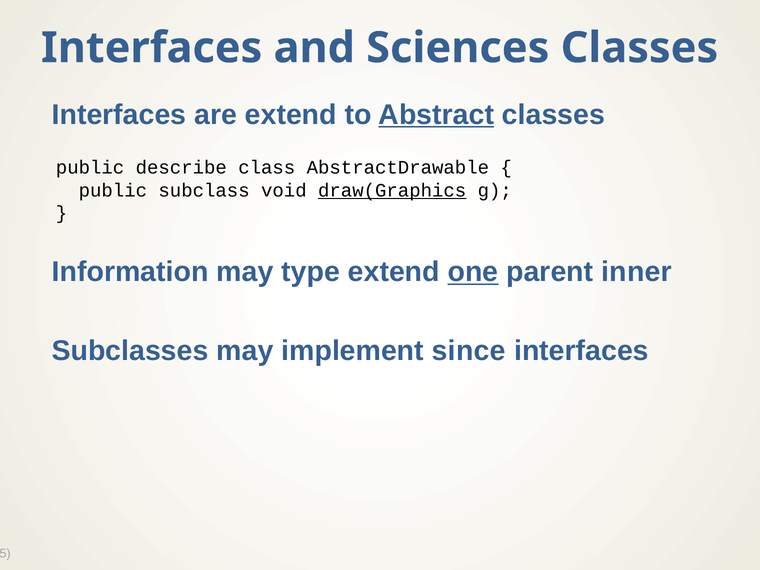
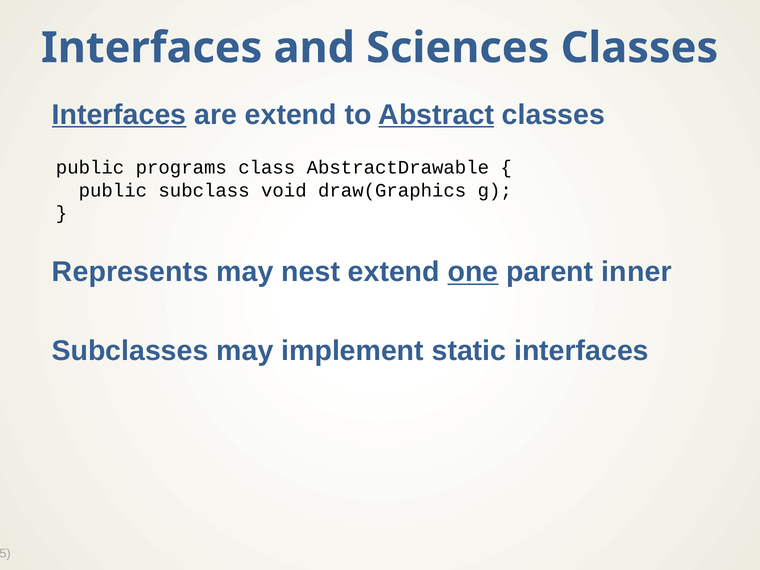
Interfaces underline: none -> present (119, 115)
describe: describe -> programs (181, 168)
draw(Graphics underline: present -> none (392, 190)
Information: Information -> Represents (130, 272)
type: type -> nest (311, 272)
since: since -> static (469, 351)
